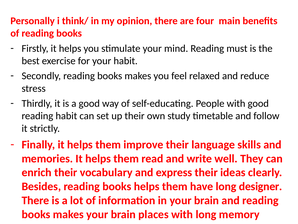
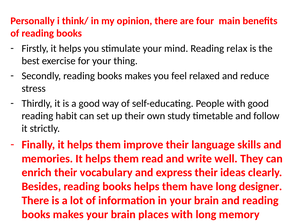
must: must -> relax (237, 48)
your habit: habit -> thing (126, 61)
